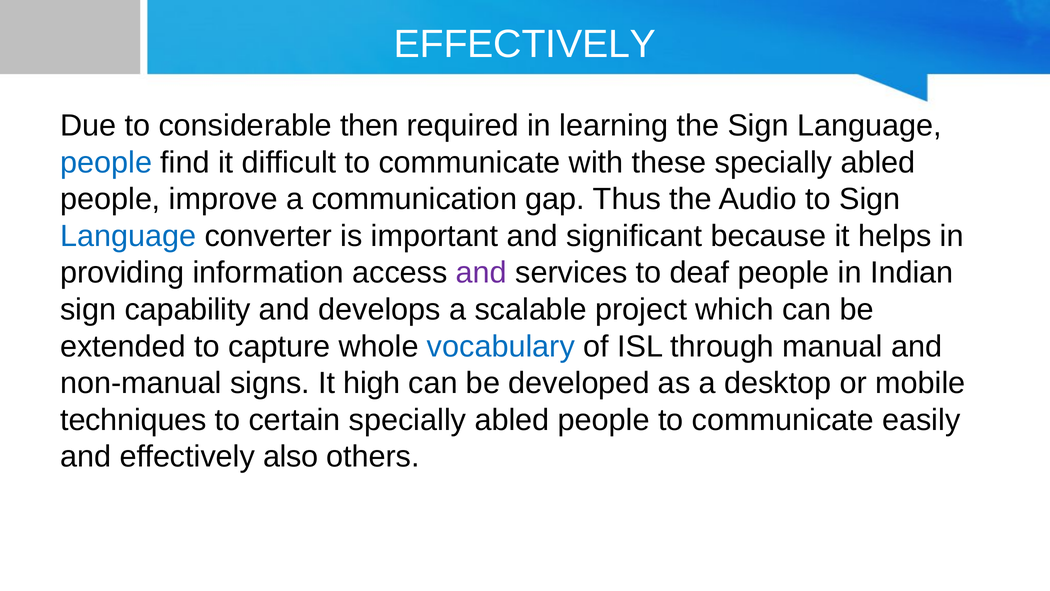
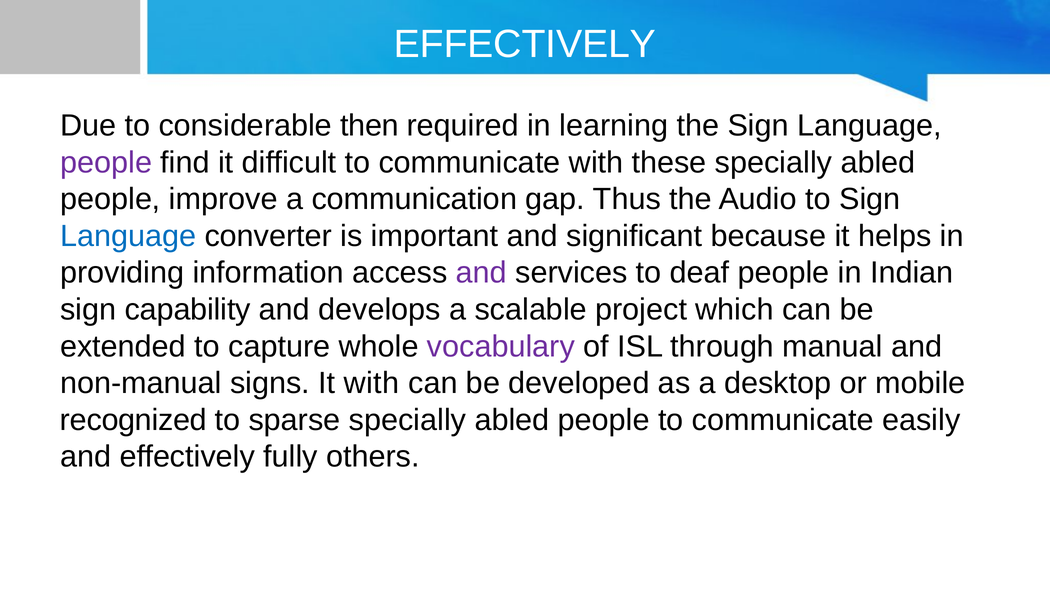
people colour: blue -> purple (106, 162)
vocabulary colour: blue -> purple (501, 346)
It high: high -> with (372, 383)
techniques: techniques -> recognized (133, 420)
certain: certain -> sparse (295, 420)
also: also -> fully (290, 456)
